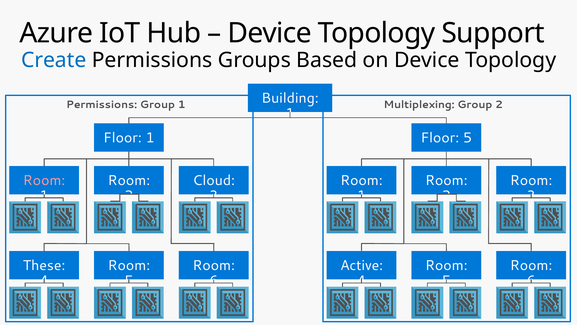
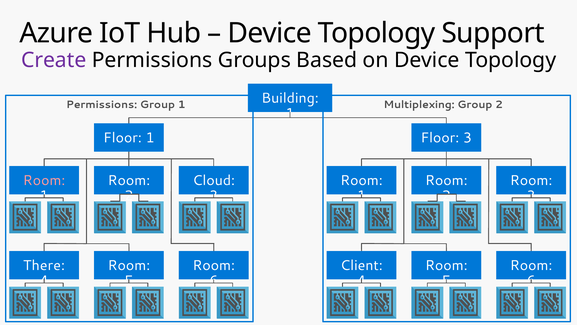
Create colour: blue -> purple (54, 60)
Floor 5: 5 -> 3 (468, 137)
These: These -> There (44, 265)
Active: Active -> Client (361, 265)
